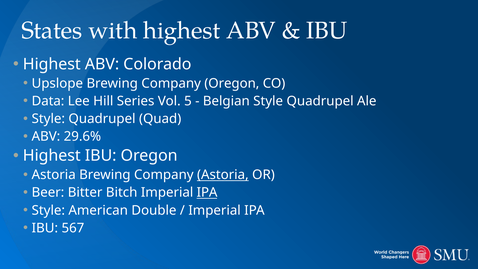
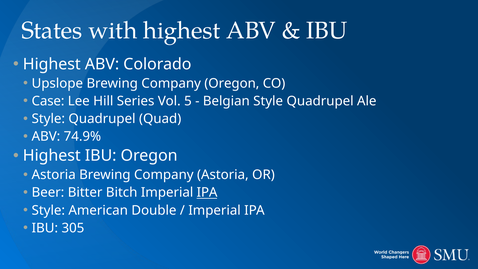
Data: Data -> Case (48, 101)
29.6%: 29.6% -> 74.9% (82, 137)
Astoria underline: present -> none (223, 175)
567: 567 -> 305 (73, 228)
